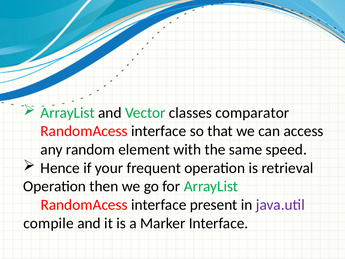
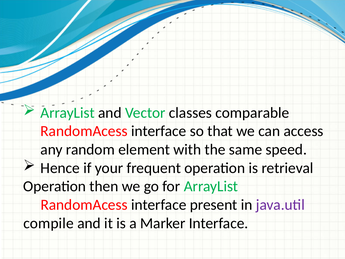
comparator: comparator -> comparable (252, 113)
